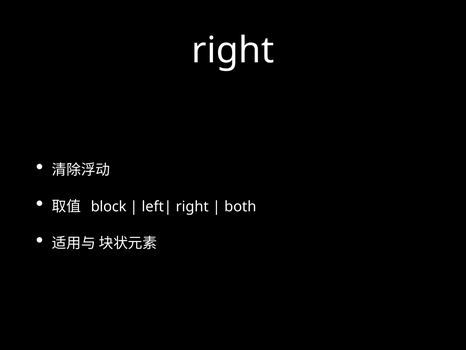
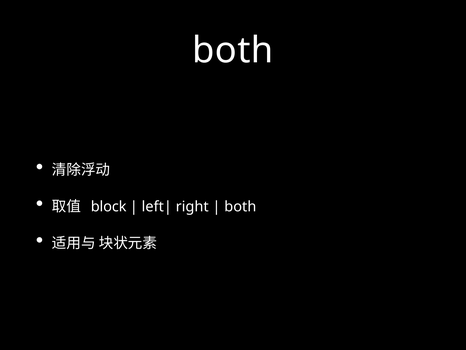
right: right -> both (233, 50)
